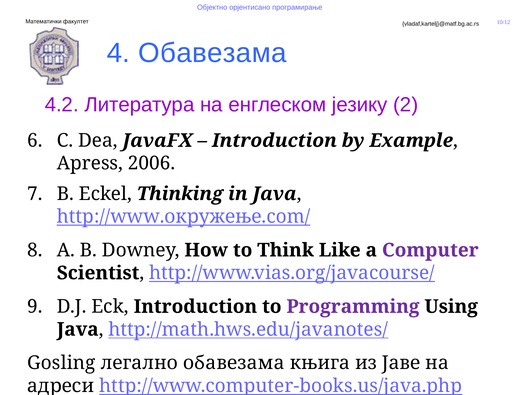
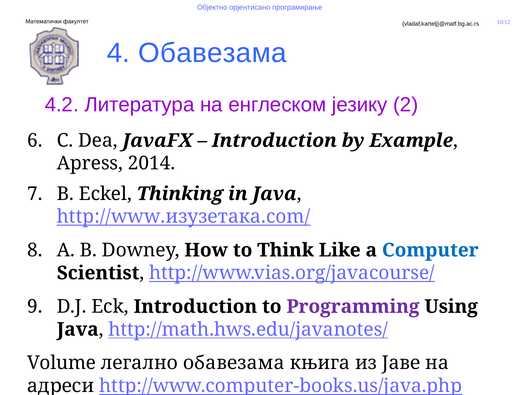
2006: 2006 -> 2014 (152, 163)
http://www.окружење.com/: http://www.окружење.com/ -> http://www.изузетака.com/ (183, 217)
Computer colour: purple -> blue (430, 250)
Gosling: Gosling -> Volume (62, 363)
